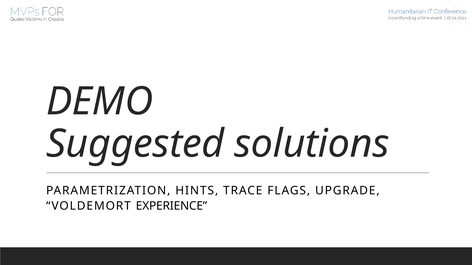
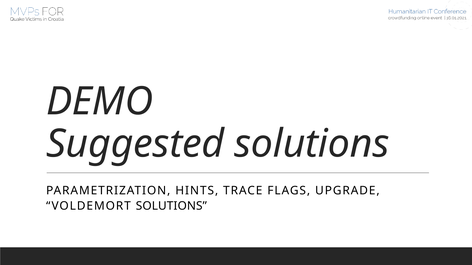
VOLDEMORT EXPERIENCE: EXPERIENCE -> SOLUTIONS (171, 206)
